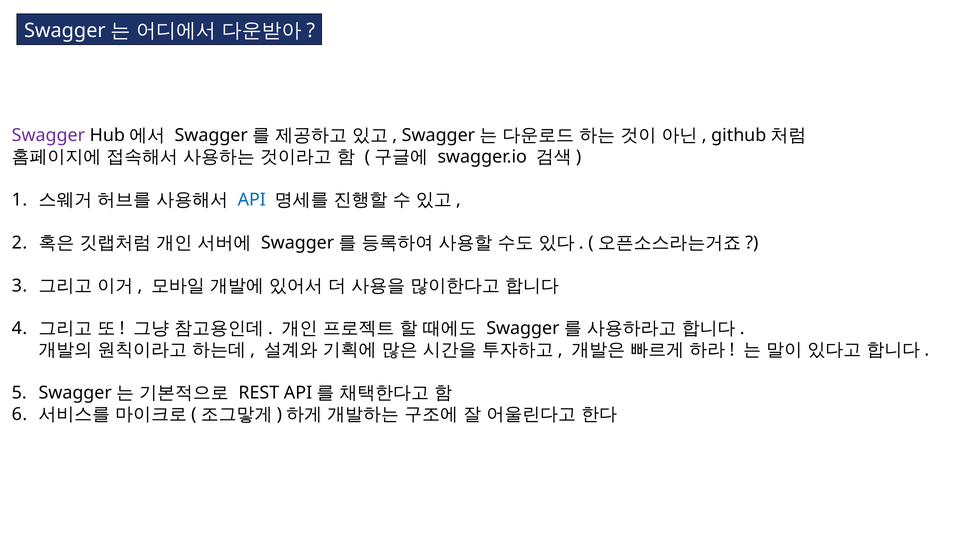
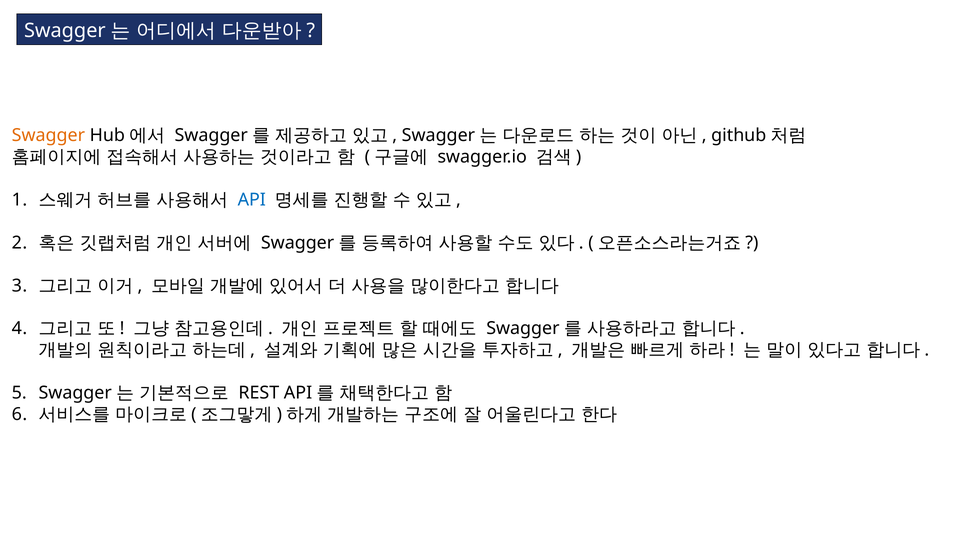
Swagger colour: purple -> orange (48, 135)
